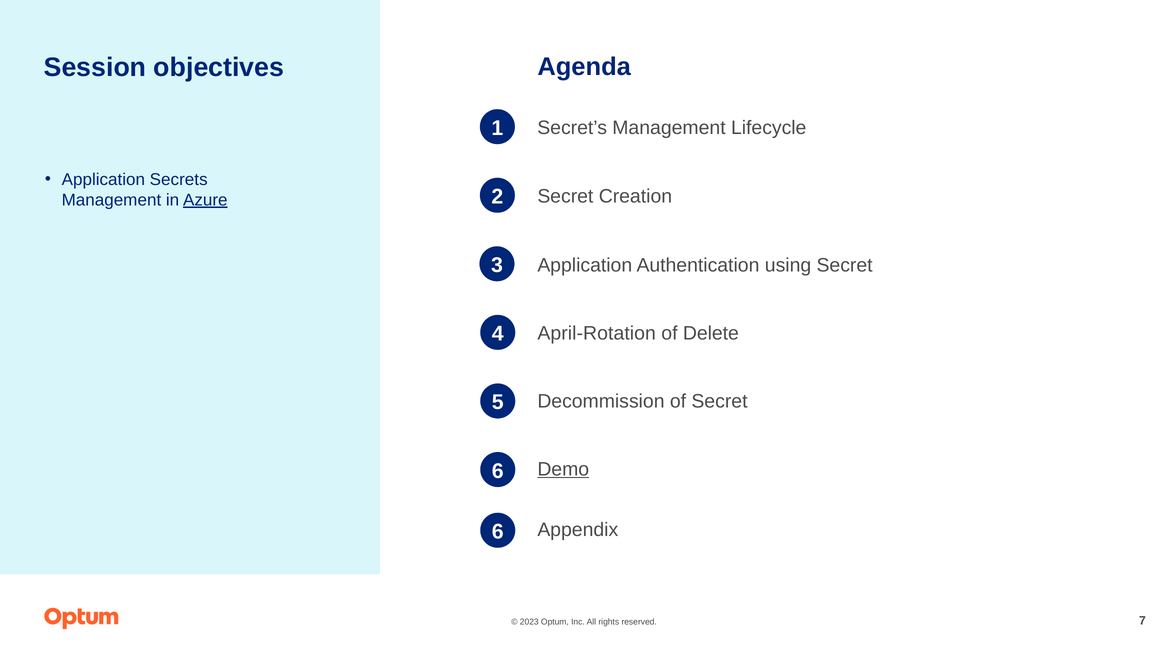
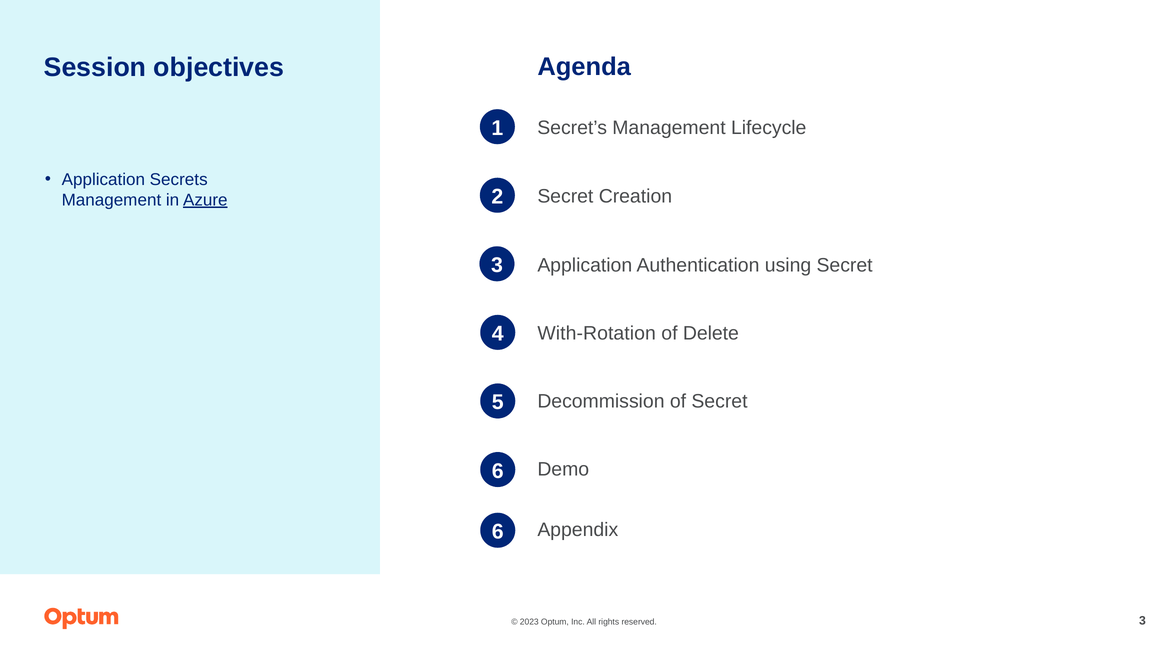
April-Rotation: April-Rotation -> With-Rotation (597, 333)
Demo underline: present -> none (563, 469)
7: 7 -> 3 (1142, 621)
